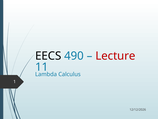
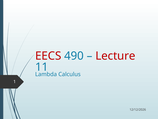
EECS colour: black -> red (48, 56)
